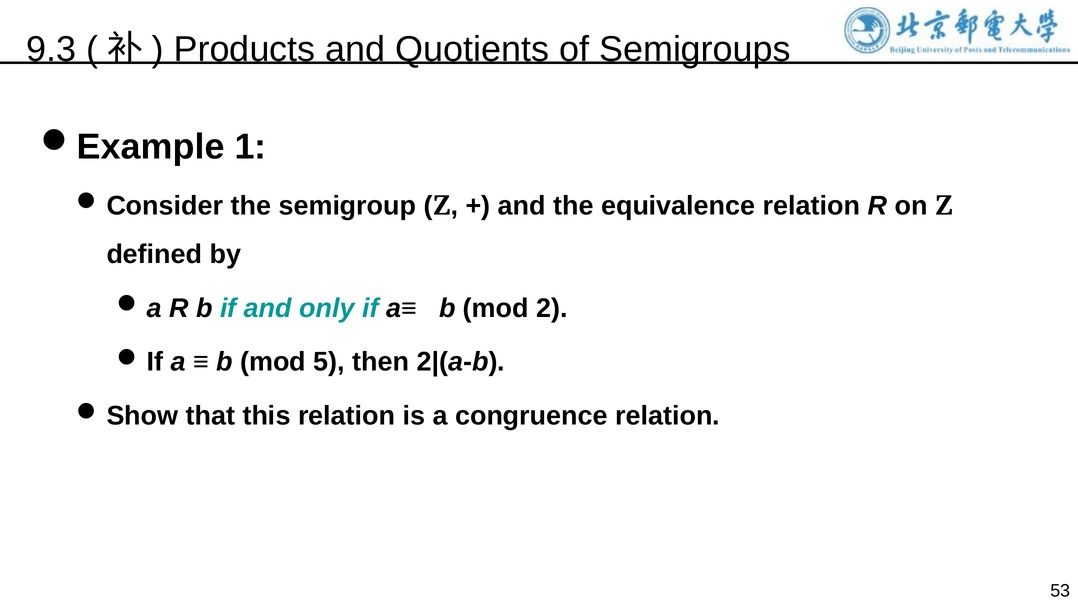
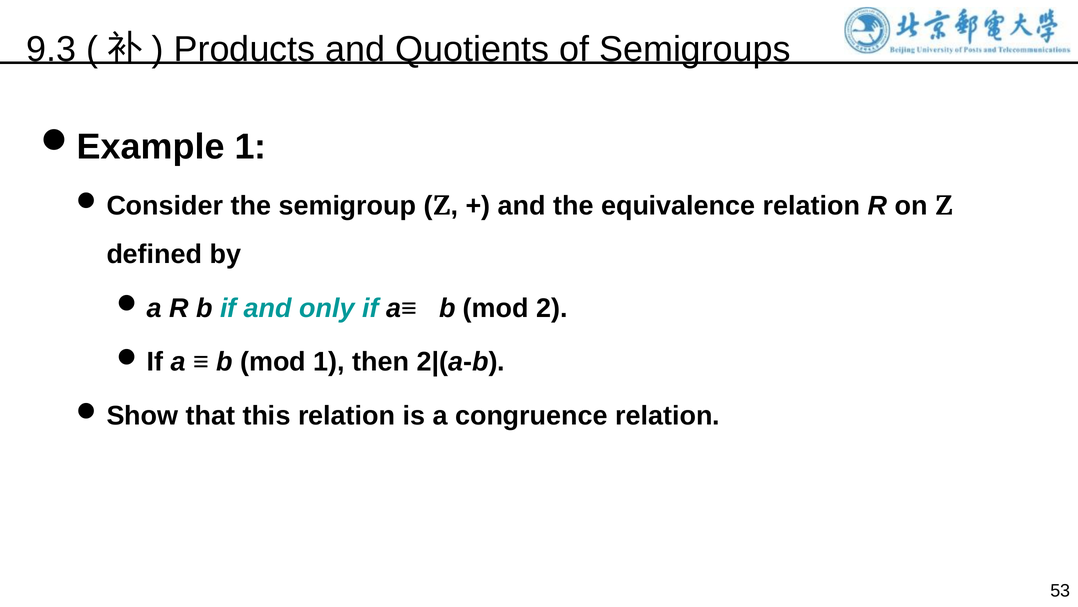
mod 5: 5 -> 1 (329, 362)
